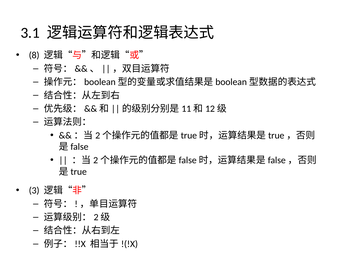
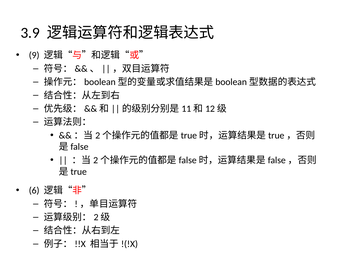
3.1: 3.1 -> 3.9 (30, 33)
8: 8 -> 9 (34, 55)
3: 3 -> 6 (34, 190)
